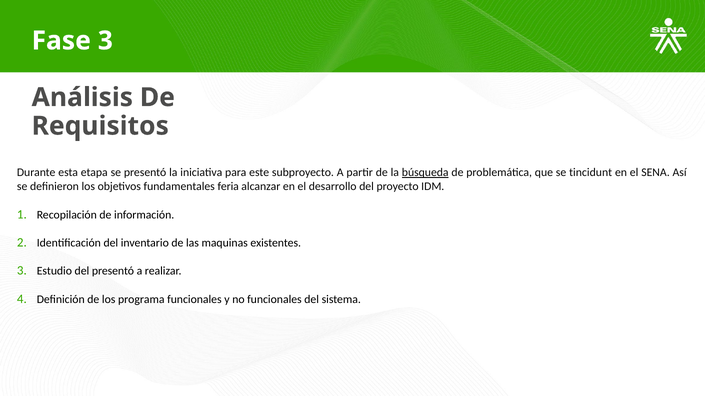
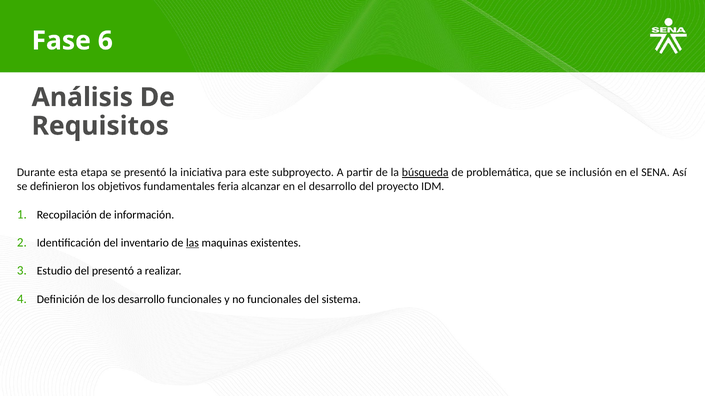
Fase 3: 3 -> 6 (105, 41)
tincidunt: tincidunt -> inclusión (591, 173)
las underline: none -> present (192, 243)
los programa: programa -> desarrollo (141, 300)
